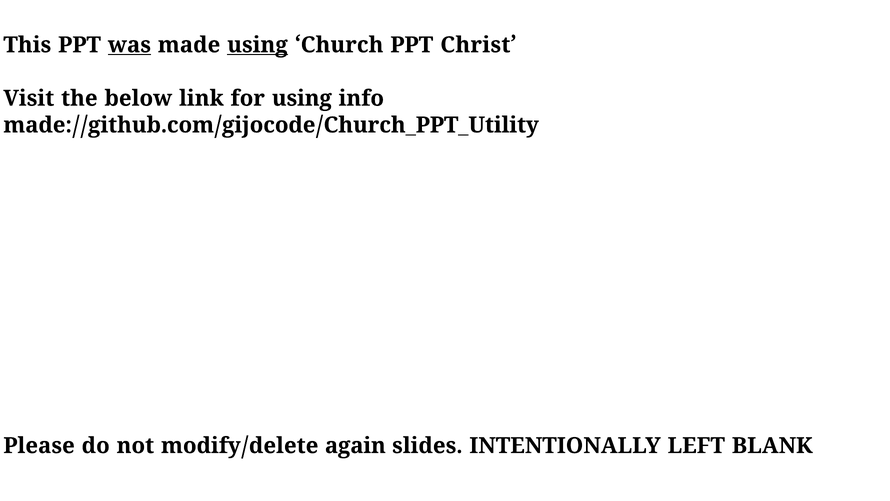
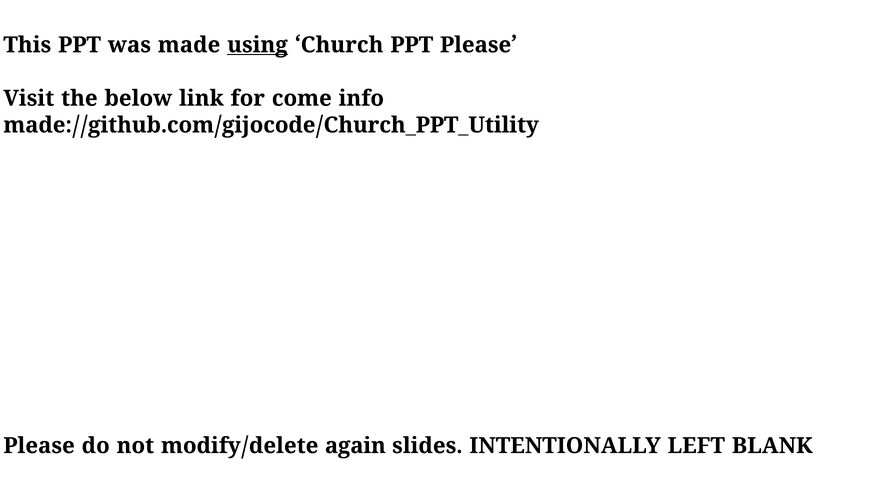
was underline: present -> none (129, 45)
PPT Christ: Christ -> Please (479, 45)
for using: using -> come (302, 98)
